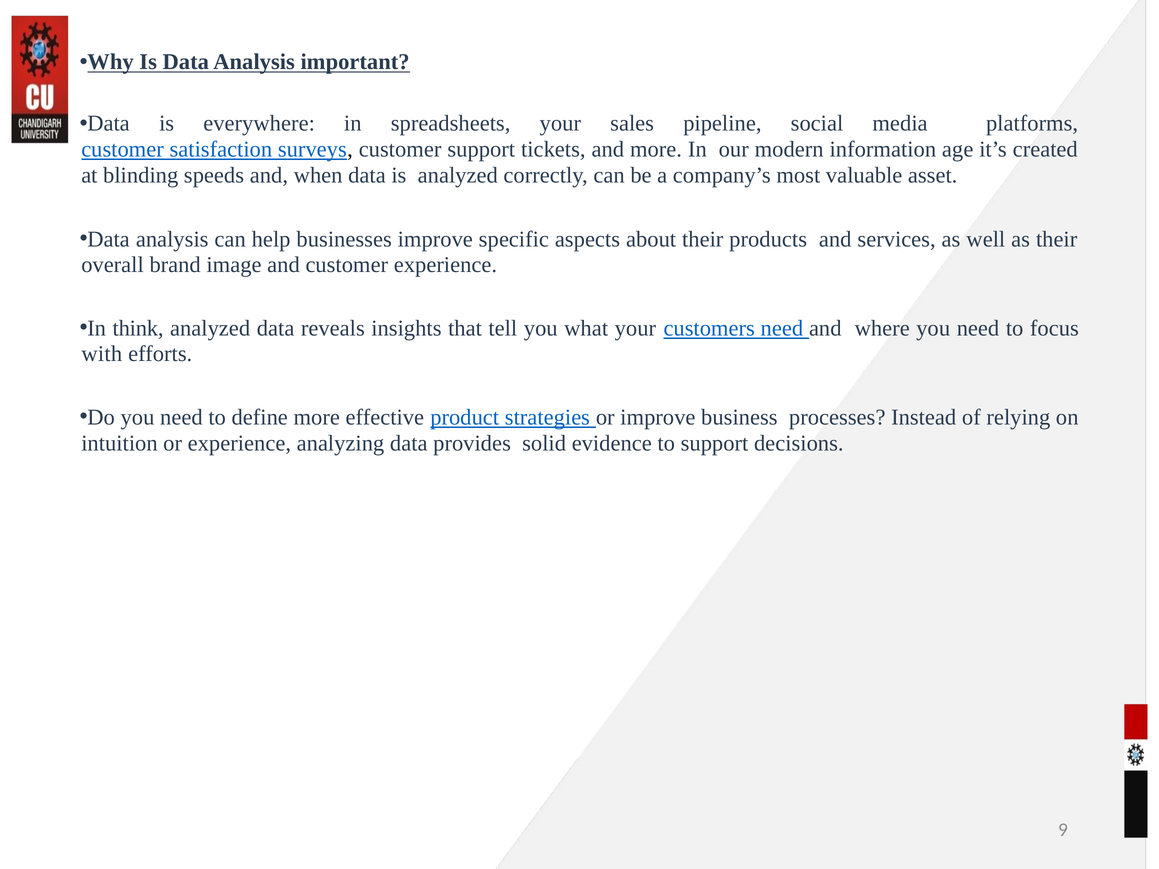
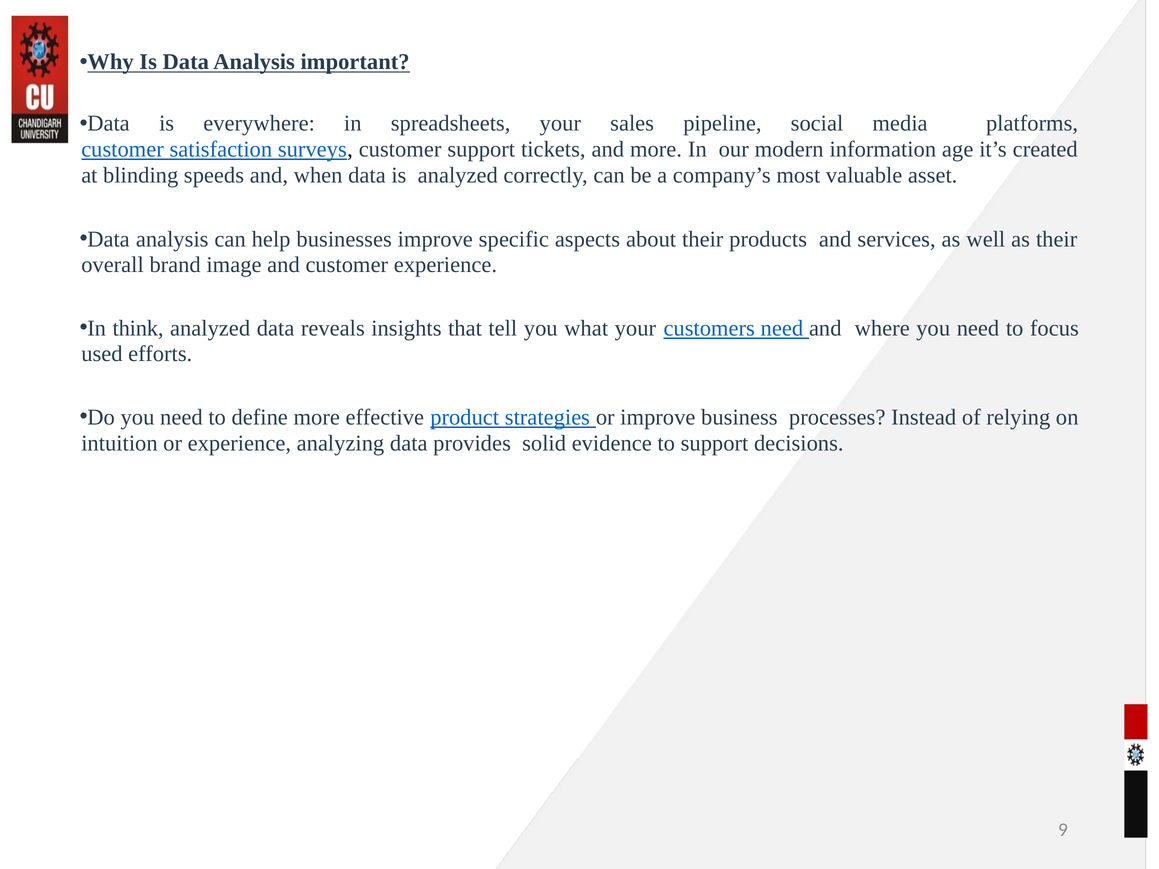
with: with -> used (102, 354)
